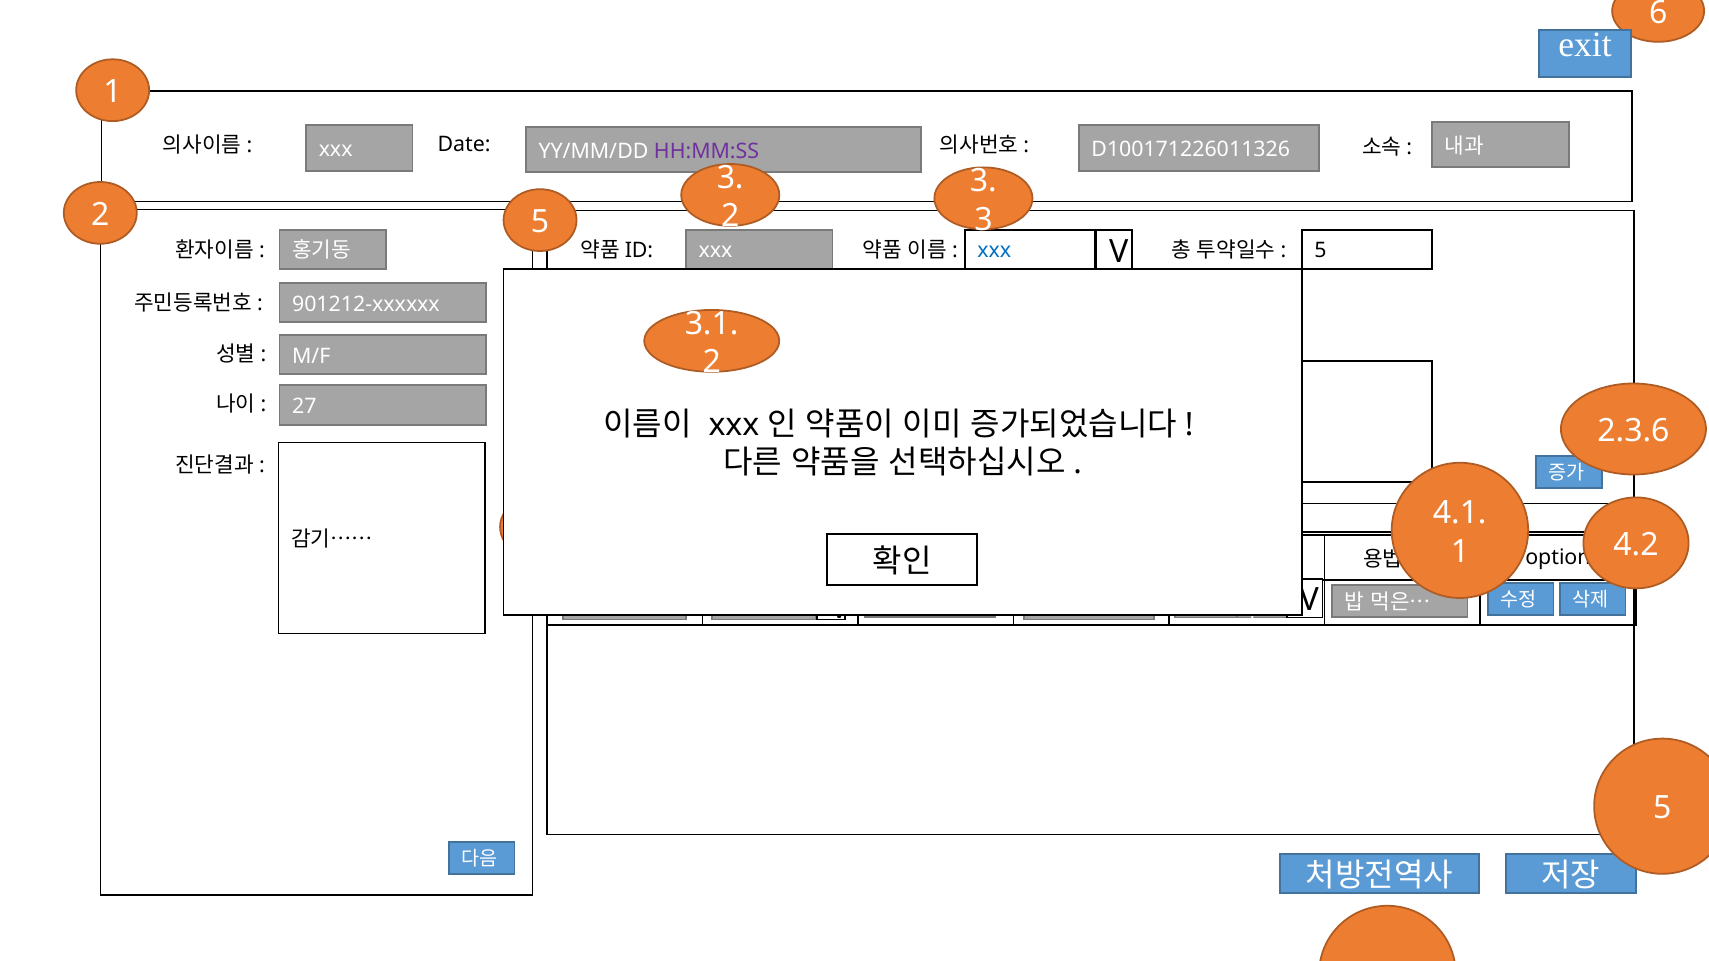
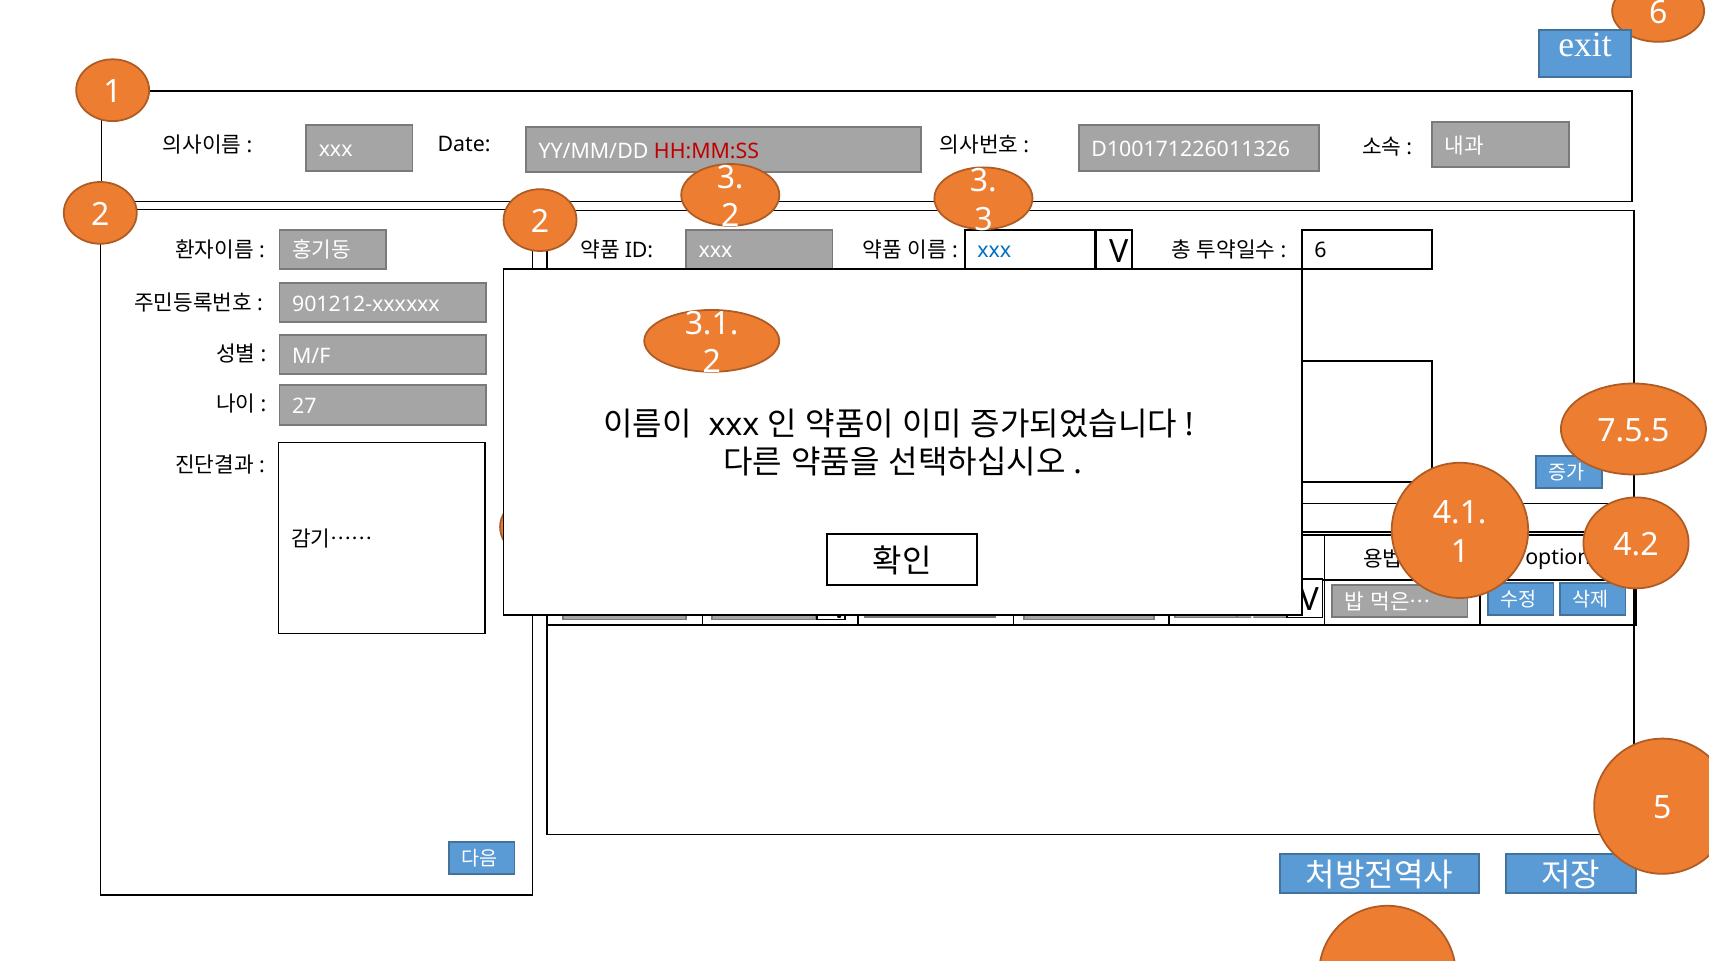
HH:MM:SS colour: purple -> red (707, 151)
2 5: 5 -> 2 (540, 222)
5: 5 -> 6 (1321, 251)
2.3.6: 2.3.6 -> 7.5.5 (1633, 431)
